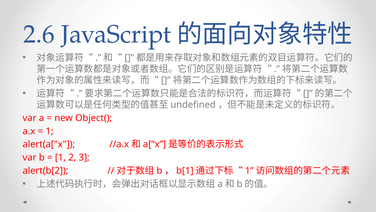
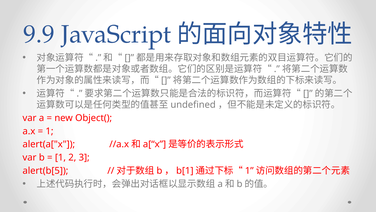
2.6: 2.6 -> 9.9 (39, 34)
alert(b[2: alert(b[2 -> alert(b[5 (45, 170)
